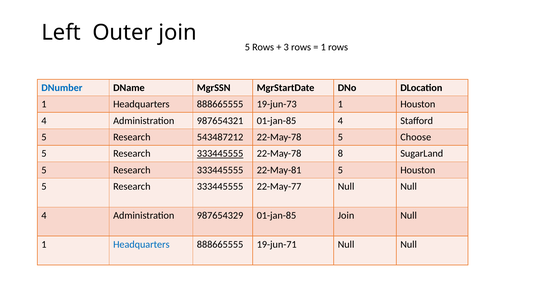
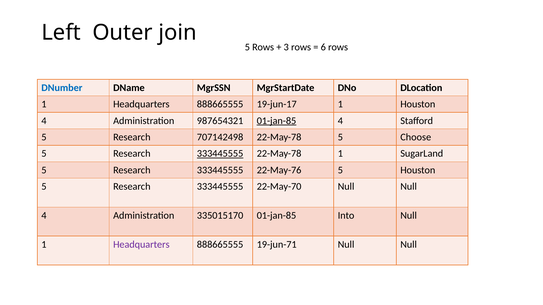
1: 1 -> 6 (323, 47)
19-jun-73: 19-jun-73 -> 19-jun-17 (277, 104)
01-jan-85 underline: none -> present (276, 121)
543487212: 543487212 -> 707142498 (220, 137)
22-May-78 8: 8 -> 1 (340, 154)
22-May-81: 22-May-81 -> 22-May-76 (279, 170)
22-May-77: 22-May-77 -> 22-May-70 (279, 187)
987654329: 987654329 -> 335015170 (220, 216)
01-jan-85 Join: Join -> Into (346, 216)
Headquarters colour: blue -> purple (141, 245)
